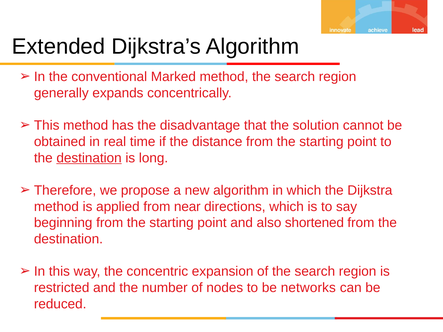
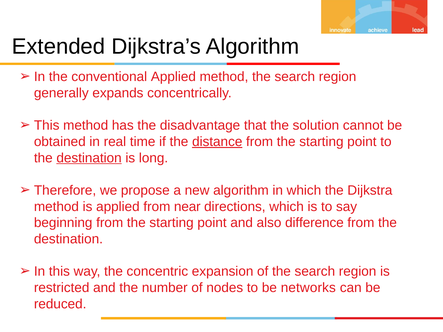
conventional Marked: Marked -> Applied (173, 77)
distance underline: none -> present (217, 142)
shortened: shortened -> difference (314, 223)
